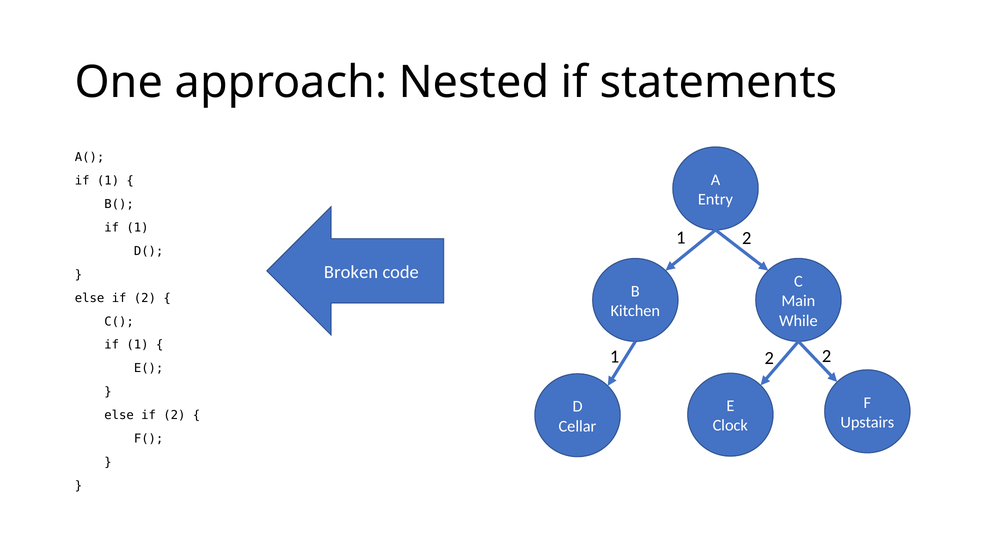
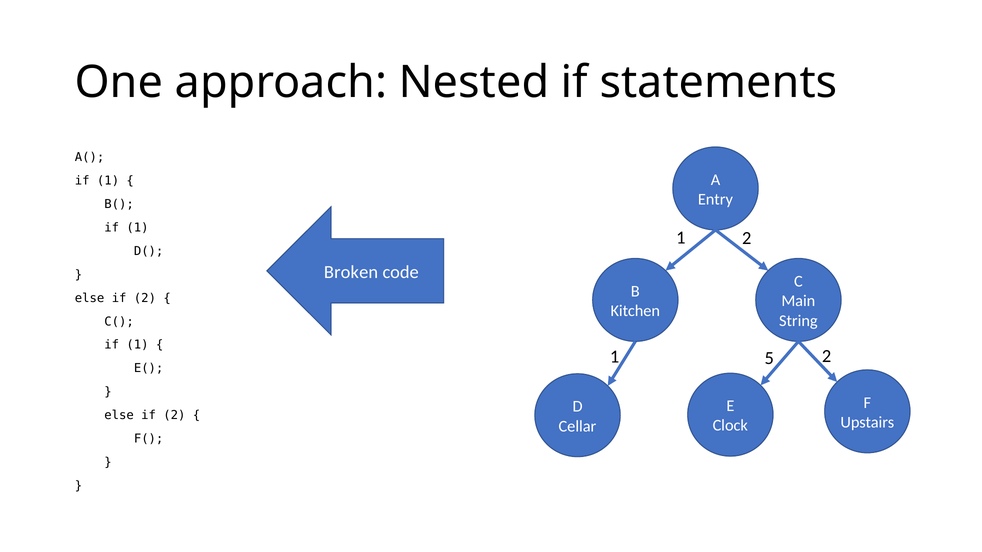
While: While -> String (798, 321)
2: 2 -> 5 (769, 358)
